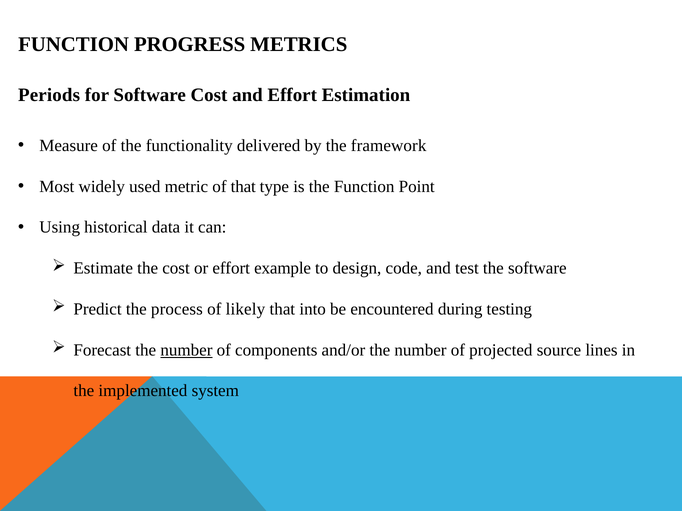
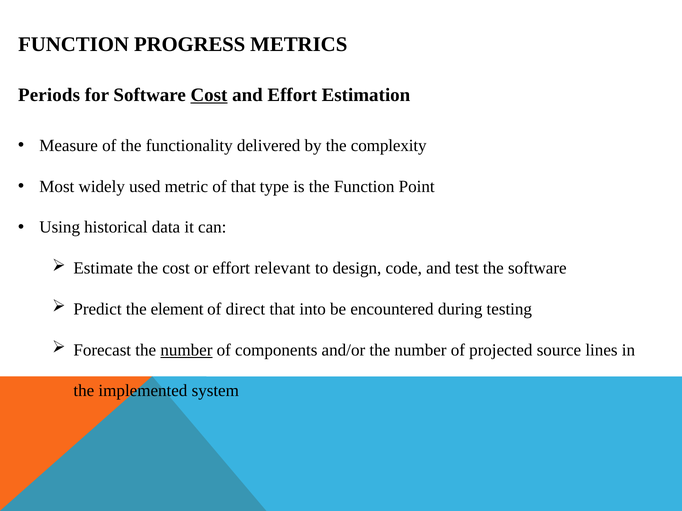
Cost underline: none -> present (209, 95)
framework: framework -> complexity (389, 146)
example: example -> relevant (282, 268)
process: process -> element (177, 309)
likely: likely -> direct (245, 309)
